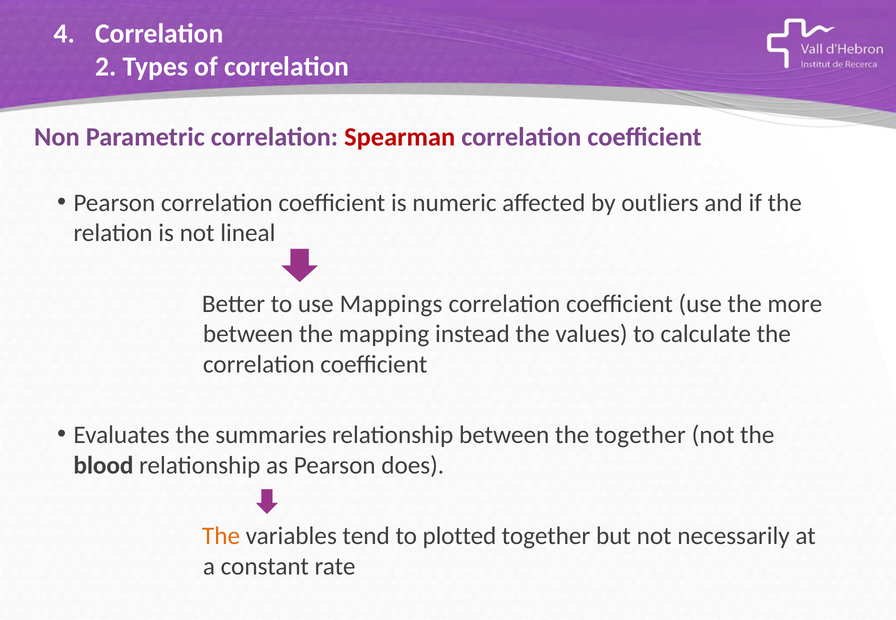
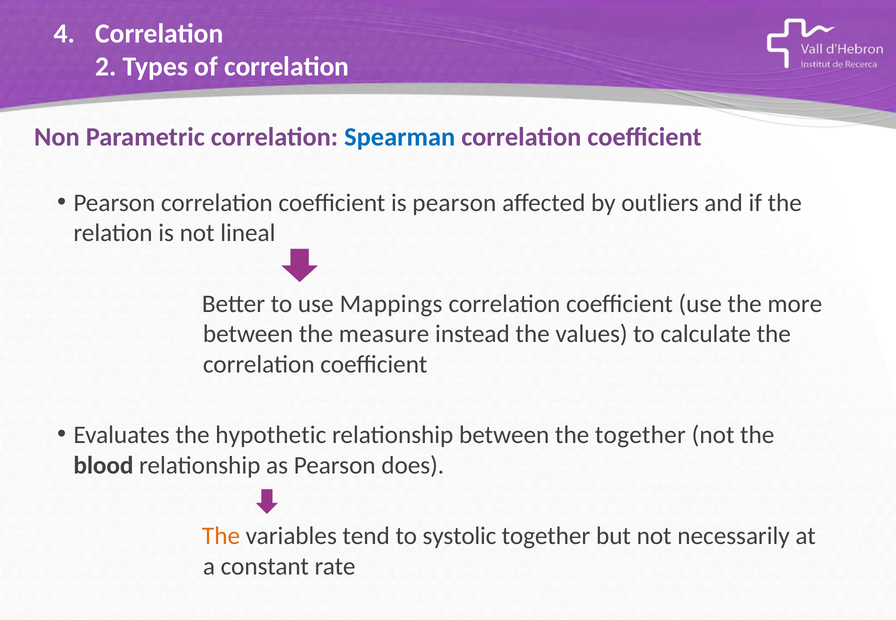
Spearman colour: red -> blue (400, 137)
is numeric: numeric -> pearson (454, 203)
mapping: mapping -> measure (384, 334)
summaries: summaries -> hypothetic (271, 435)
plotted: plotted -> systolic (459, 536)
